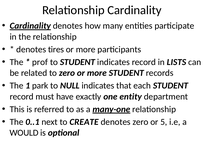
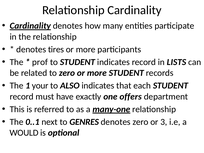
park: park -> your (40, 86)
NULL: NULL -> ALSO (70, 86)
entity: entity -> offers (131, 97)
CREATE: CREATE -> GENRES (84, 122)
5: 5 -> 3 (164, 122)
